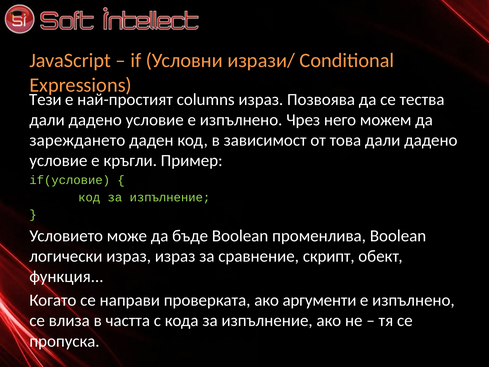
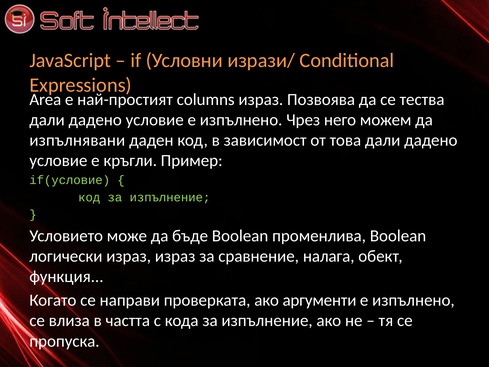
Тези: Тези -> Area (45, 99)
зареждането: зареждането -> изпълнявани (77, 140)
скрипт: скрипт -> налага (329, 256)
